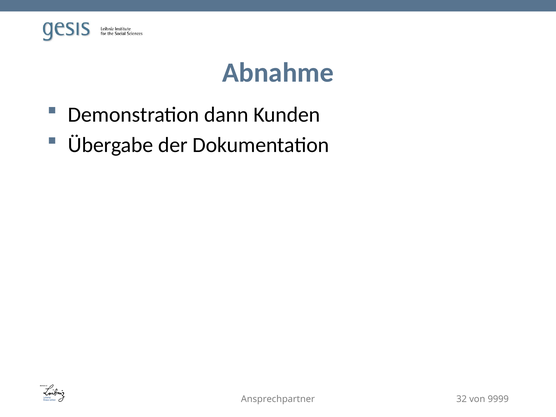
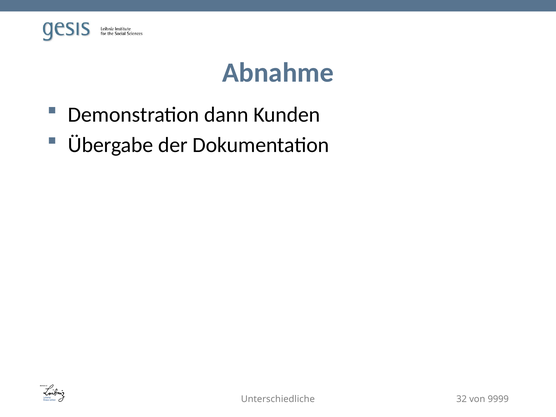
Ansprechpartner: Ansprechpartner -> Unterschiedliche (278, 399)
